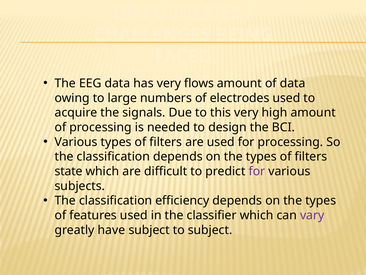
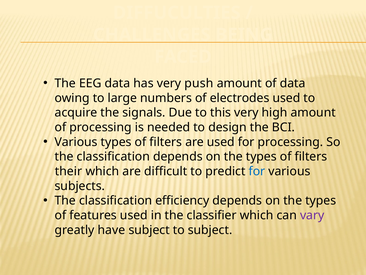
flows: flows -> push (199, 83)
state: state -> their (69, 171)
for colour: purple -> blue (257, 171)
